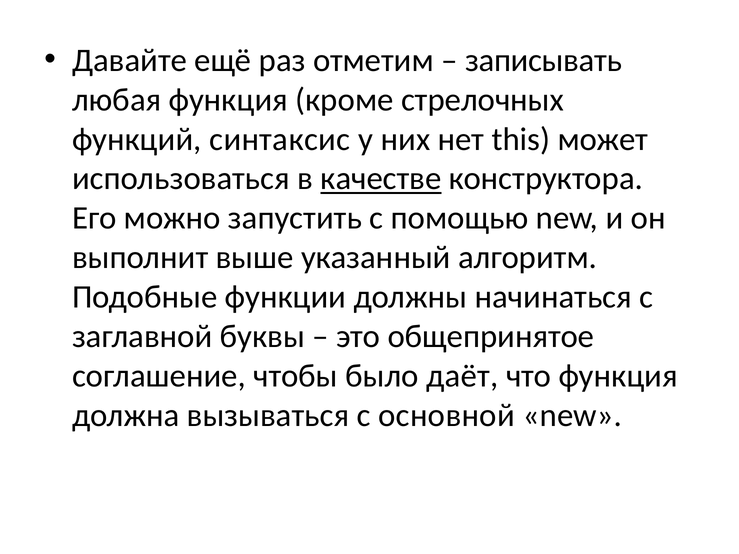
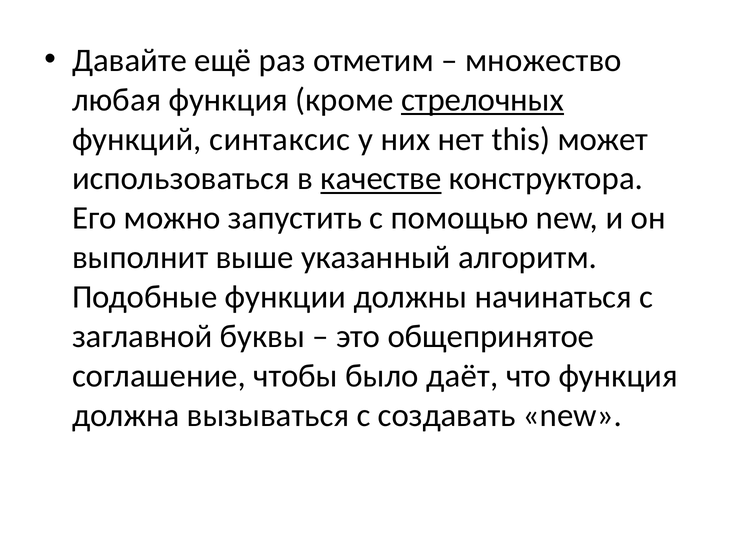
записывать: записывать -> множество (543, 60)
стрелочных underline: none -> present (482, 100)
основной: основной -> создавать (447, 415)
